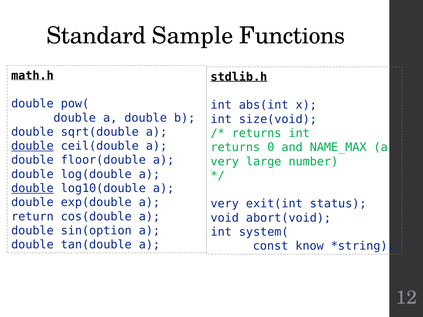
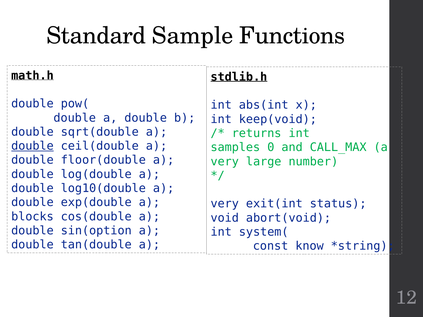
size(void: size(void -> keep(void (278, 119)
returns: returns -> samples (235, 148)
NAME_MAX: NAME_MAX -> CALL_MAX (338, 148)
double underline: present -> none (32, 188)
return: return -> blocks (32, 217)
